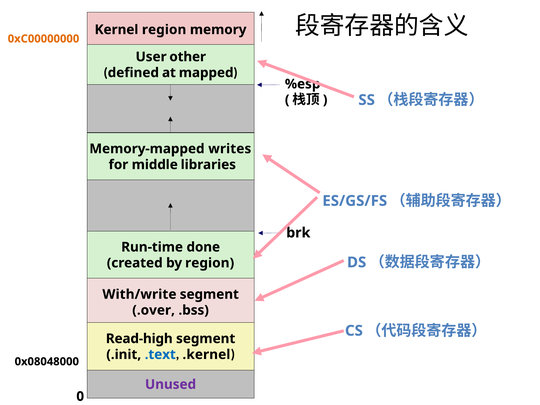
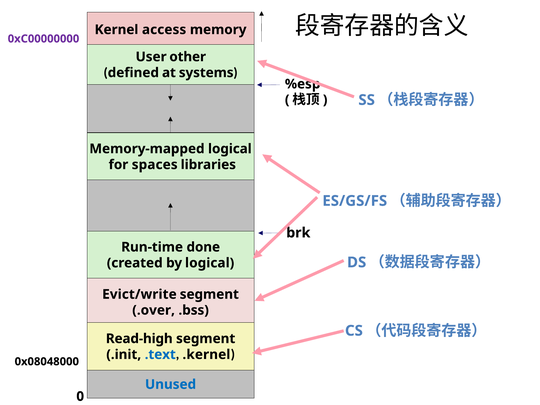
Kernel region: region -> access (164, 30)
0xC00000000 colour: orange -> purple (44, 39)
mapped: mapped -> systems (206, 73)
Memory-mapped writes: writes -> logical (230, 149)
middle: middle -> spaces (155, 165)
by region: region -> logical (210, 263)
With/write: With/write -> Evict/write (139, 294)
Unused colour: purple -> blue (171, 384)
